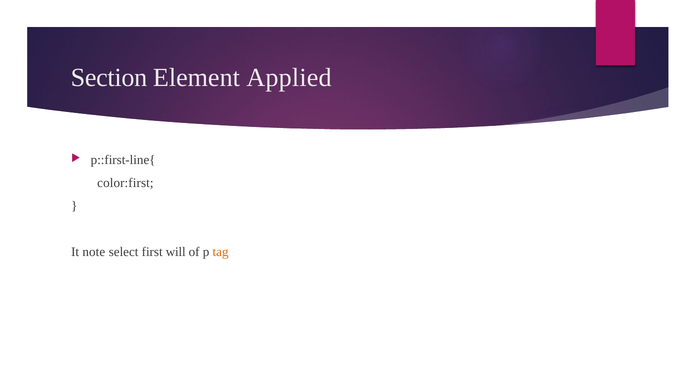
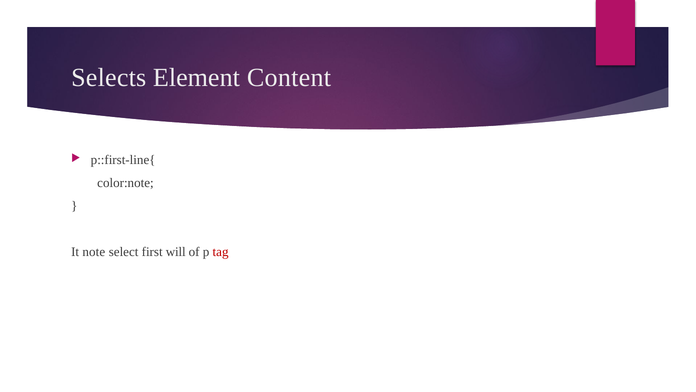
Section: Section -> Selects (109, 78)
Applied: Applied -> Content (289, 78)
color:first: color:first -> color:note (125, 183)
tag colour: orange -> red (221, 252)
